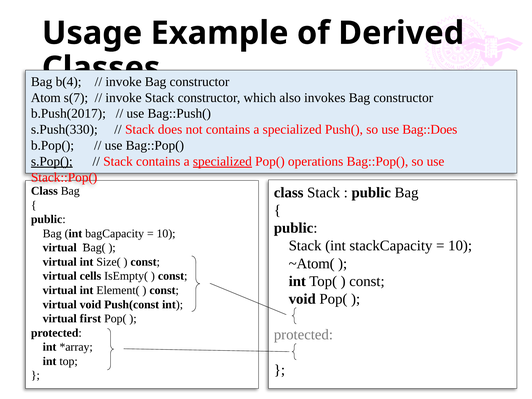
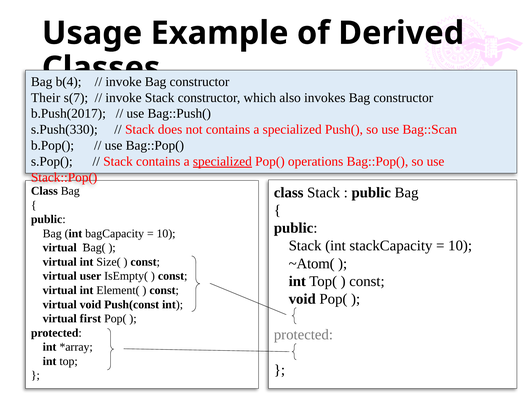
Atom: Atom -> Their (46, 98)
Bag::Does: Bag::Does -> Bag::Scan (430, 130)
s.Pop( underline: present -> none (52, 161)
cells: cells -> user (91, 276)
